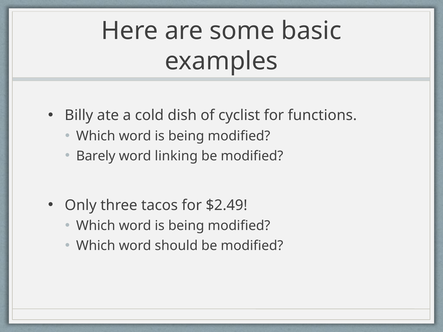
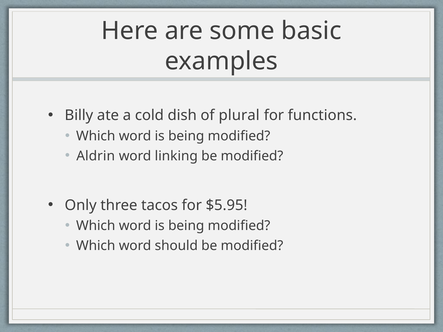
cyclist: cyclist -> plural (239, 115)
Barely: Barely -> Aldrin (96, 156)
$2.49: $2.49 -> $5.95 (227, 205)
